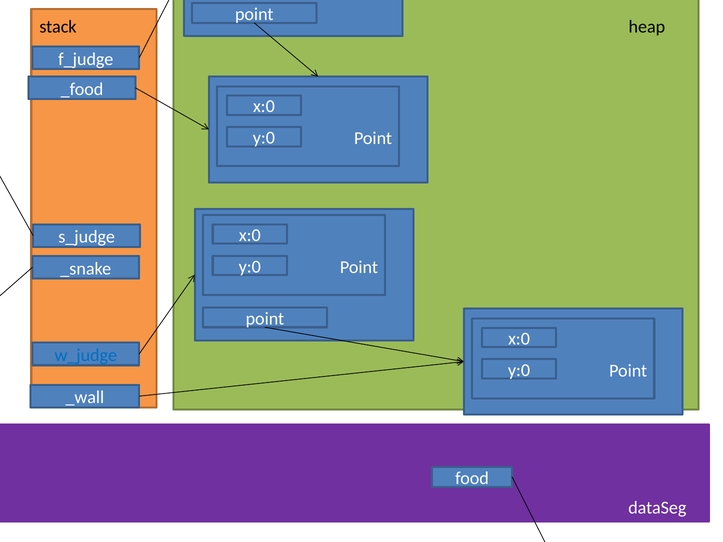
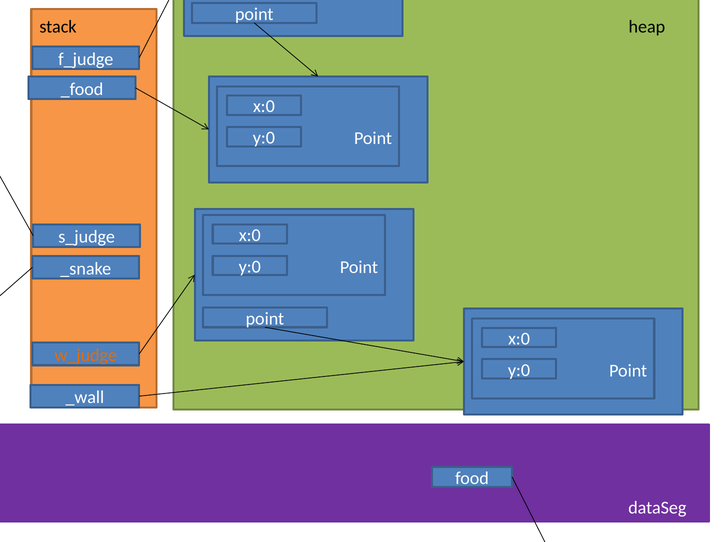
w_judge colour: blue -> orange (86, 355)
